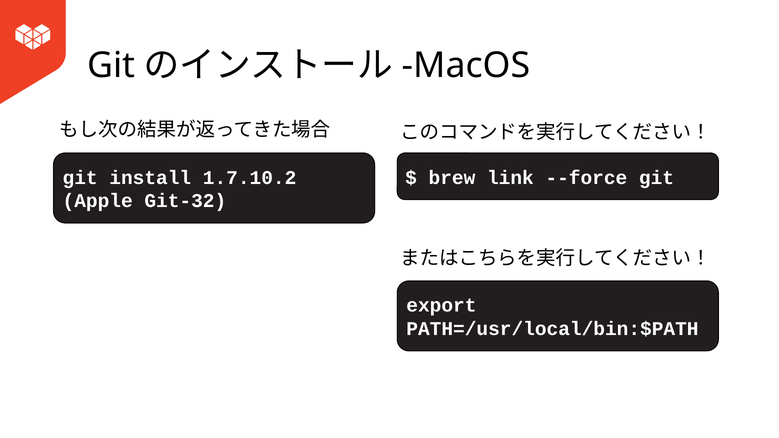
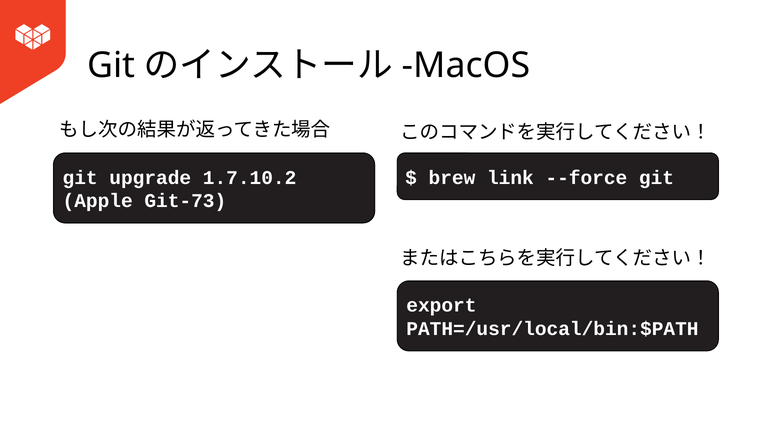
install: install -> upgrade (150, 178)
Git-32: Git-32 -> Git-73 (185, 201)
